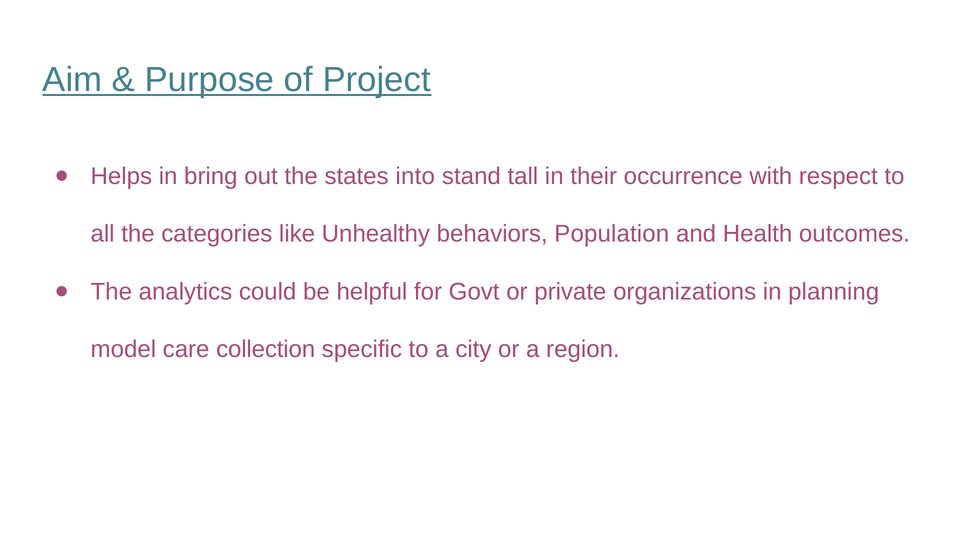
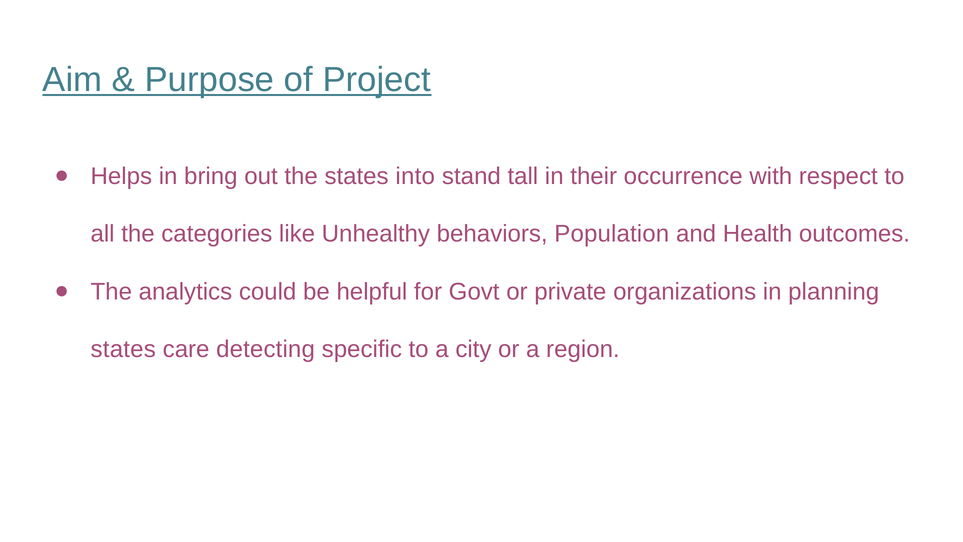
model: model -> states (123, 349)
collection: collection -> detecting (266, 349)
